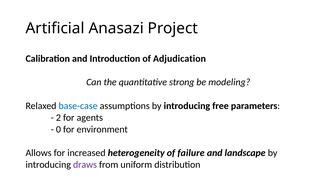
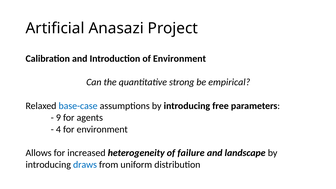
of Adjudication: Adjudication -> Environment (180, 59)
modeling: modeling -> empirical (229, 82)
2: 2 -> 9 (58, 118)
0: 0 -> 4 (58, 129)
draws colour: purple -> blue (85, 165)
